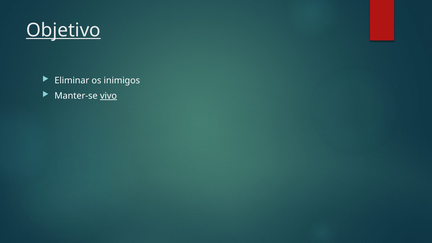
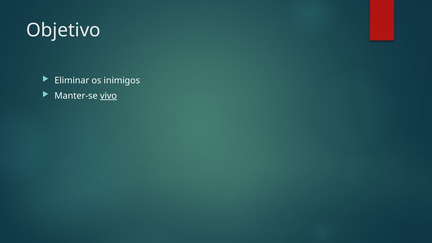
Objetivo underline: present -> none (63, 30)
